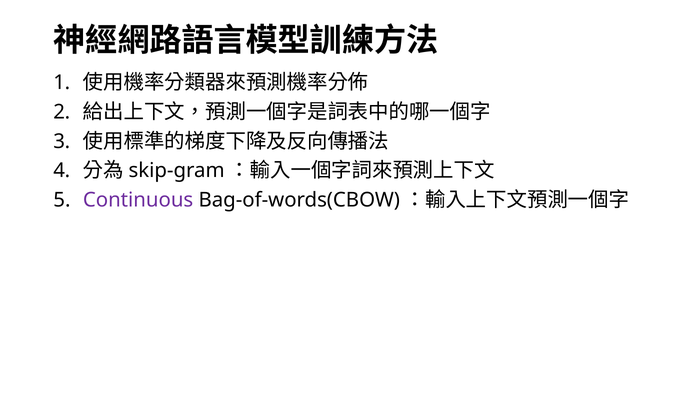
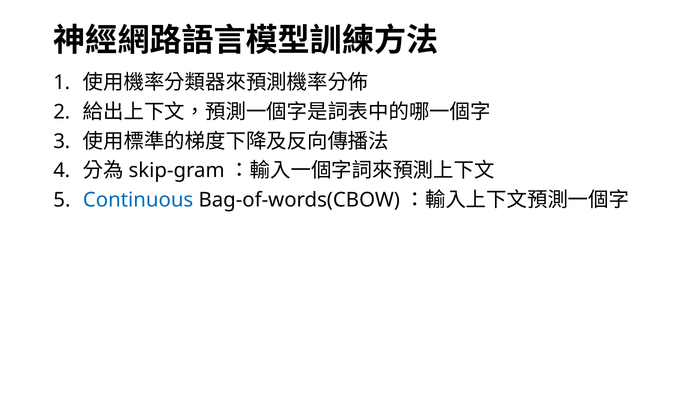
Continuous colour: purple -> blue (138, 200)
